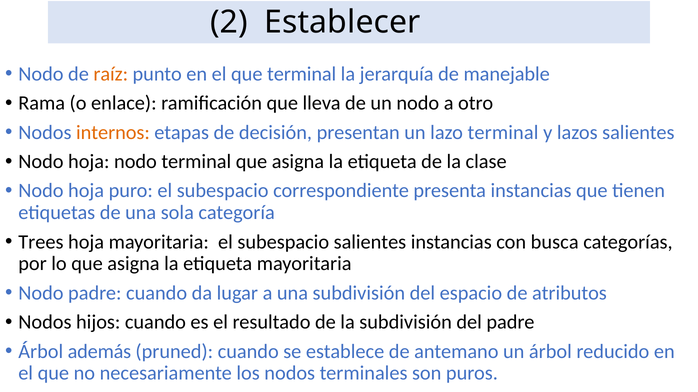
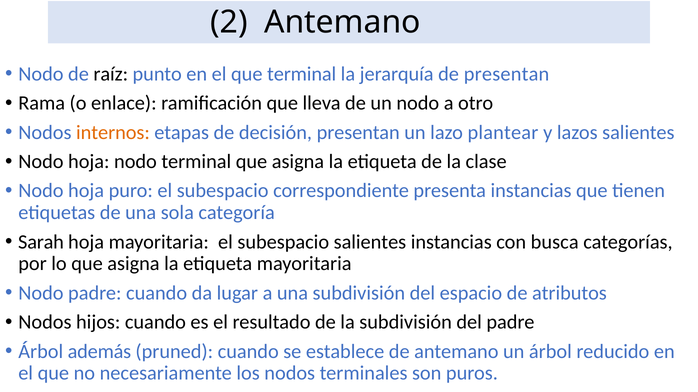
2 Establecer: Establecer -> Antemano (343, 22)
raíz colour: orange -> black (111, 74)
de manejable: manejable -> presentan (507, 74)
lazo terminal: terminal -> plantear (503, 133)
Trees: Trees -> Sarah (41, 242)
